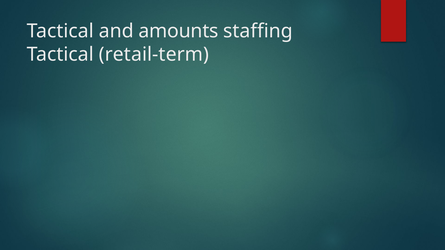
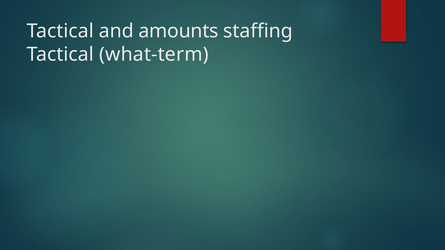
retail-term: retail-term -> what-term (154, 55)
